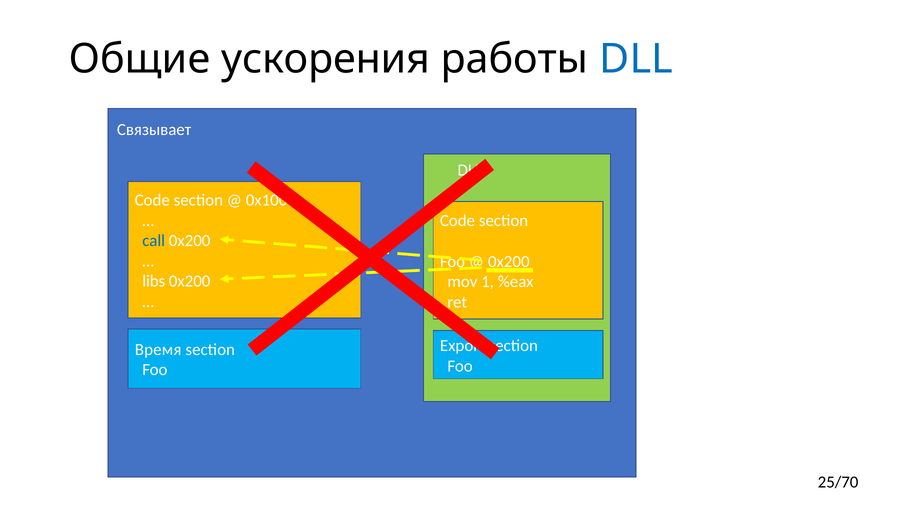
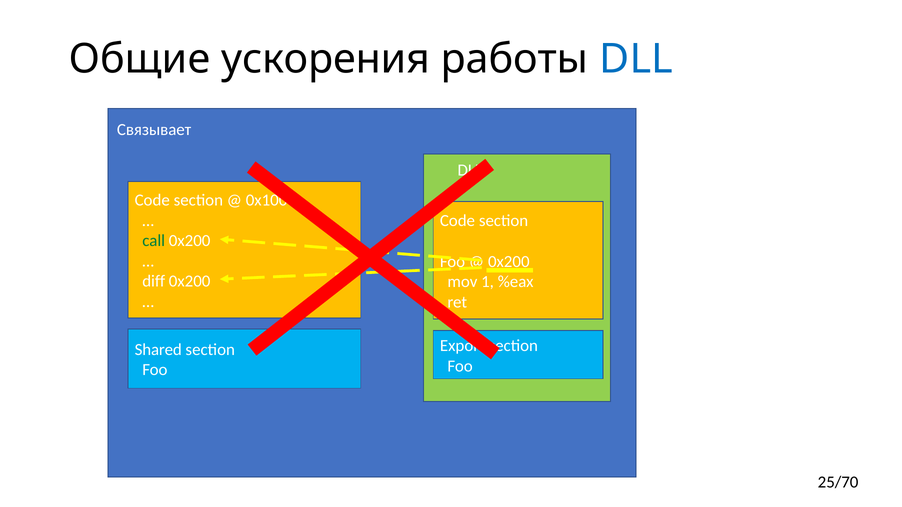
call colour: blue -> green (154, 241)
libs: libs -> diff (154, 282)
Время: Время -> Shared (158, 350)
